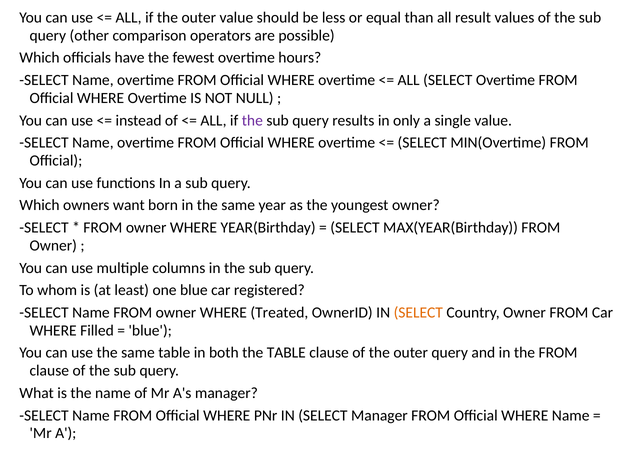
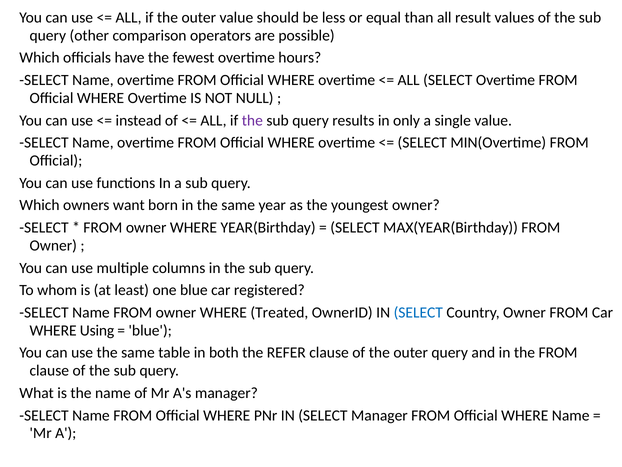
SELECT colour: orange -> blue (418, 312)
Filled: Filled -> Using (97, 330)
the TABLE: TABLE -> REFER (286, 352)
